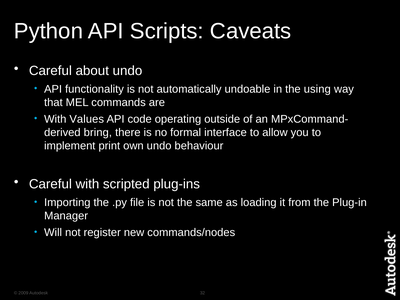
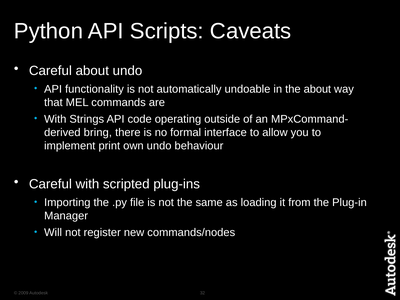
the using: using -> about (317, 89)
Values: Values -> Strings (87, 119)
